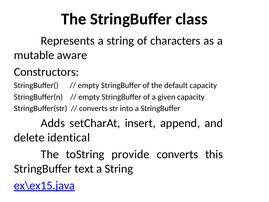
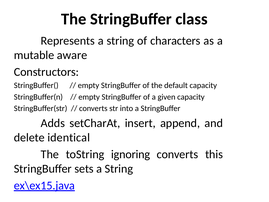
provide: provide -> ignoring (131, 154)
text: text -> sets (84, 169)
